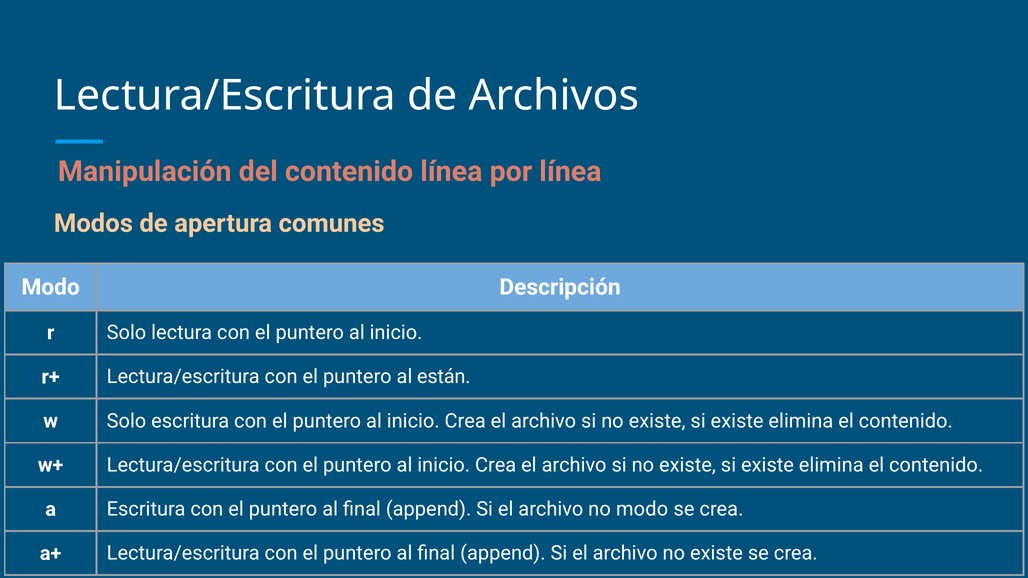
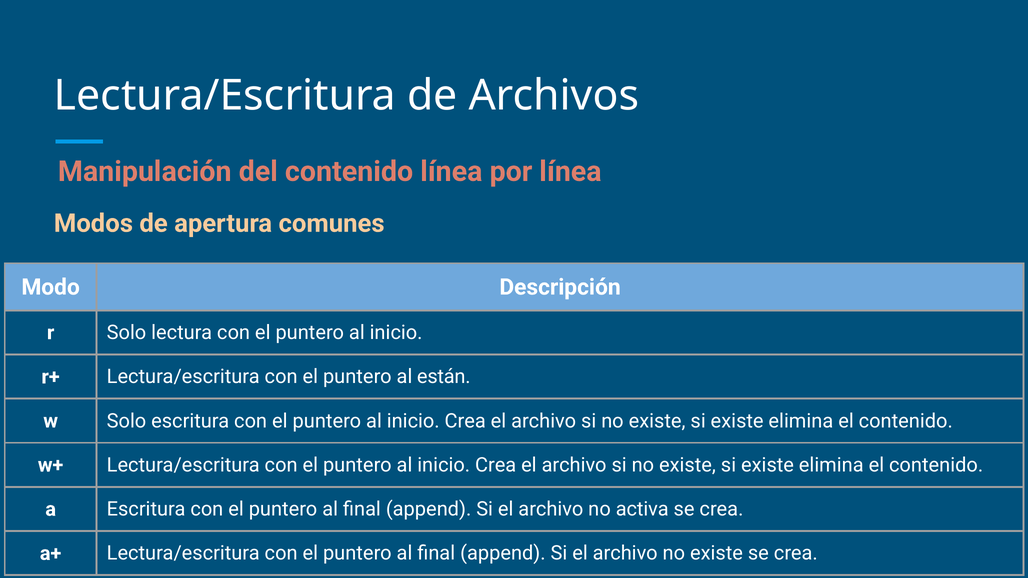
no modo: modo -> activa (642, 509)
